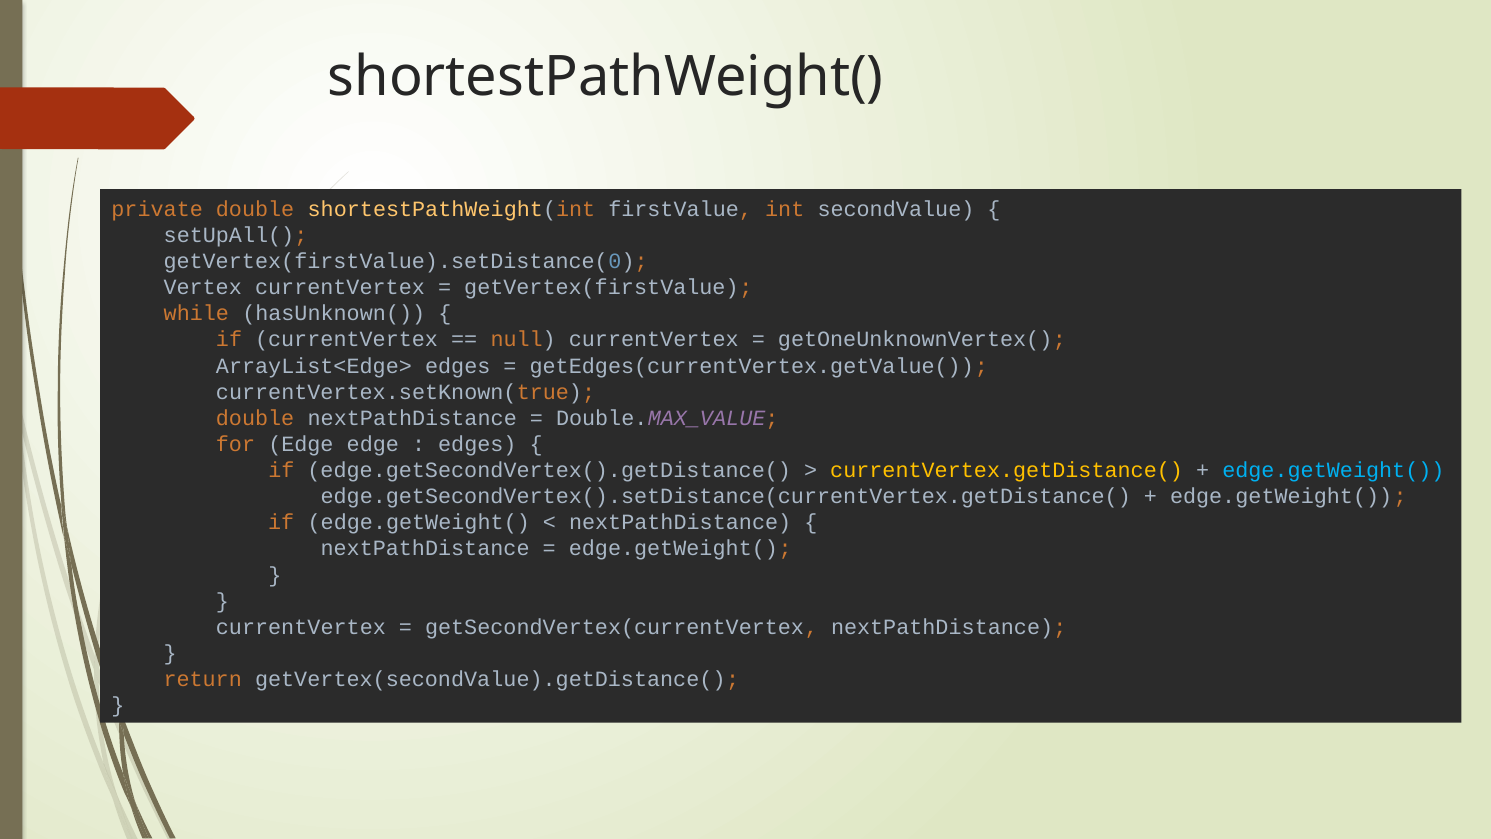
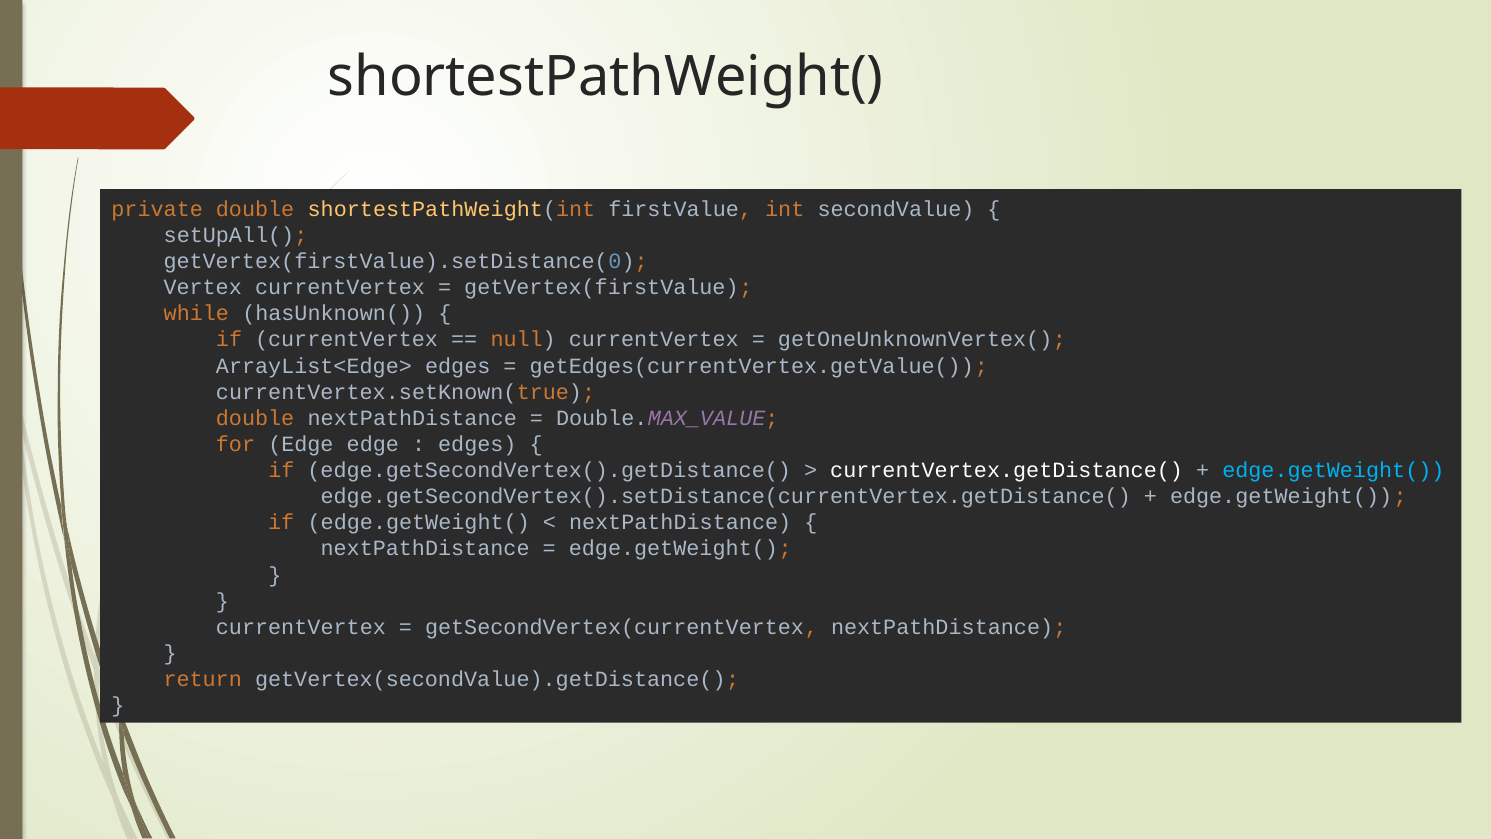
currentVertex.getDistance( colour: yellow -> white (1007, 470)
